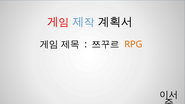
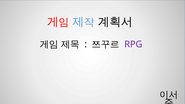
RPG colour: orange -> purple (133, 44)
